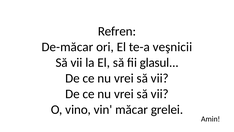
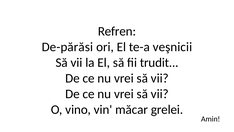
De-măcar: De-măcar -> De-părăsi (67, 47)
glasul: glasul -> trudit (159, 62)
